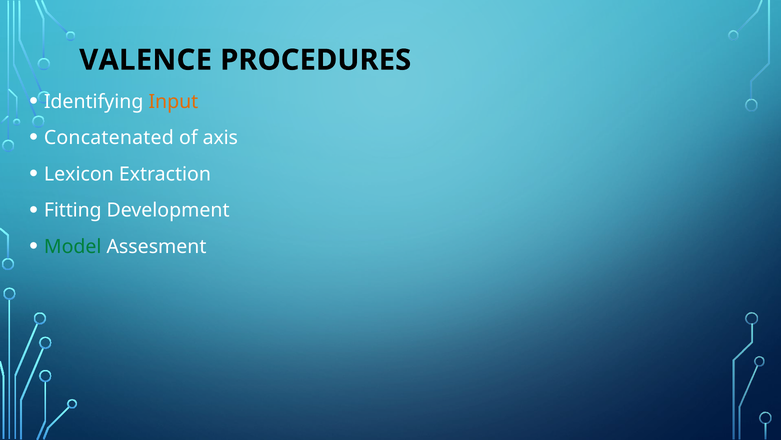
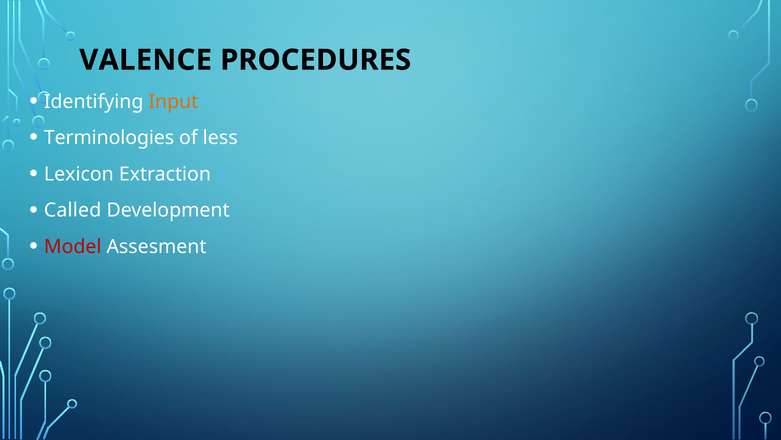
Concatenated: Concatenated -> Terminologies (109, 138)
axis: axis -> less (220, 138)
Fitting: Fitting -> Called (73, 210)
Model colour: green -> red (73, 246)
